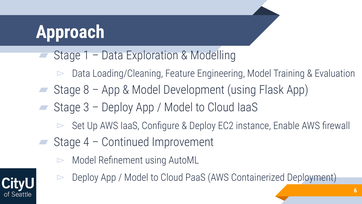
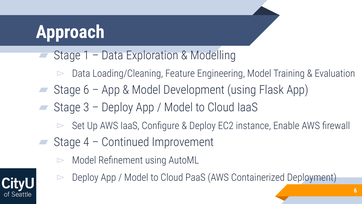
Stage 8: 8 -> 6 (86, 90)
